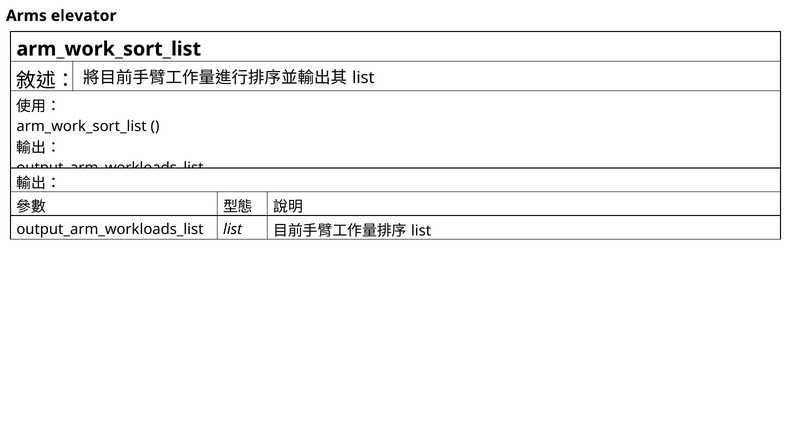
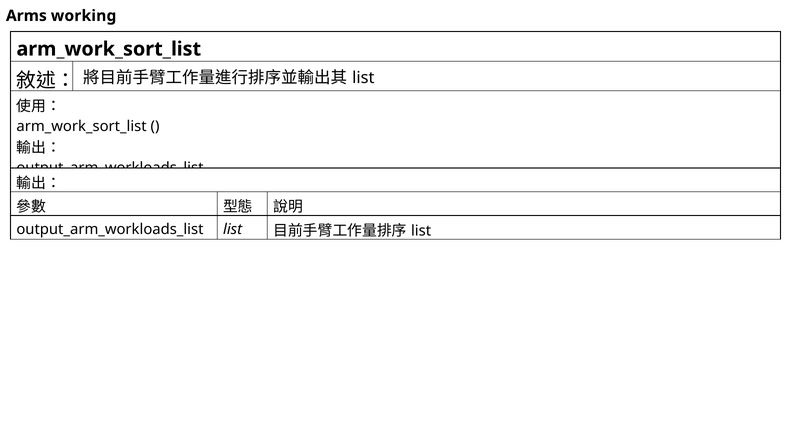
elevator: elevator -> working (84, 16)
